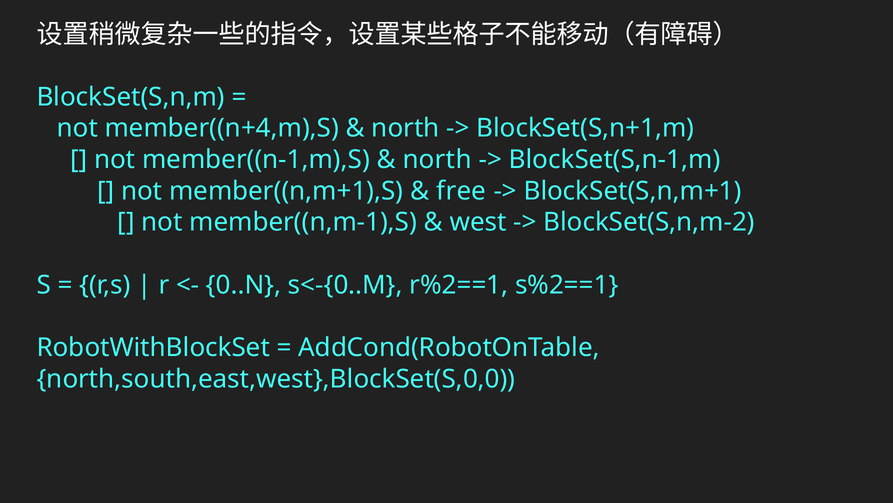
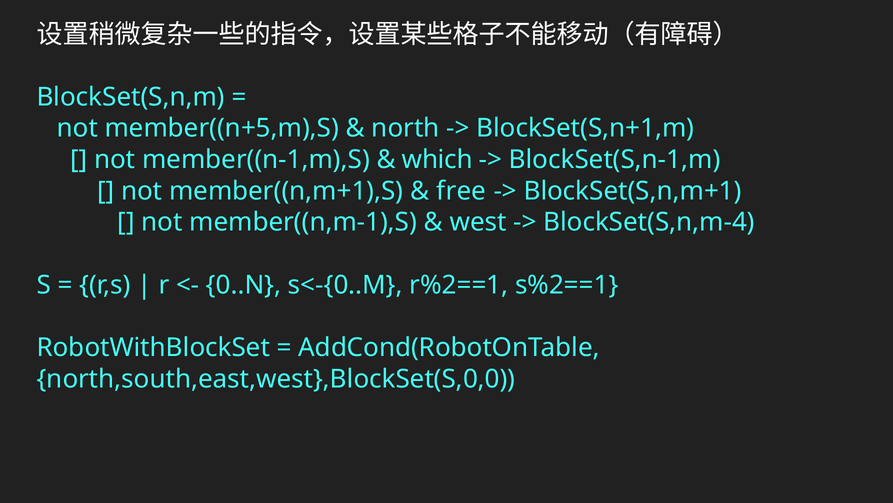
member((n+4,m),S: member((n+4,m),S -> member((n+5,m),S (222, 128)
north: north -> which (437, 159)
BlockSet(S,n,m-2: BlockSet(S,n,m-2 -> BlockSet(S,n,m-4 (649, 222)
